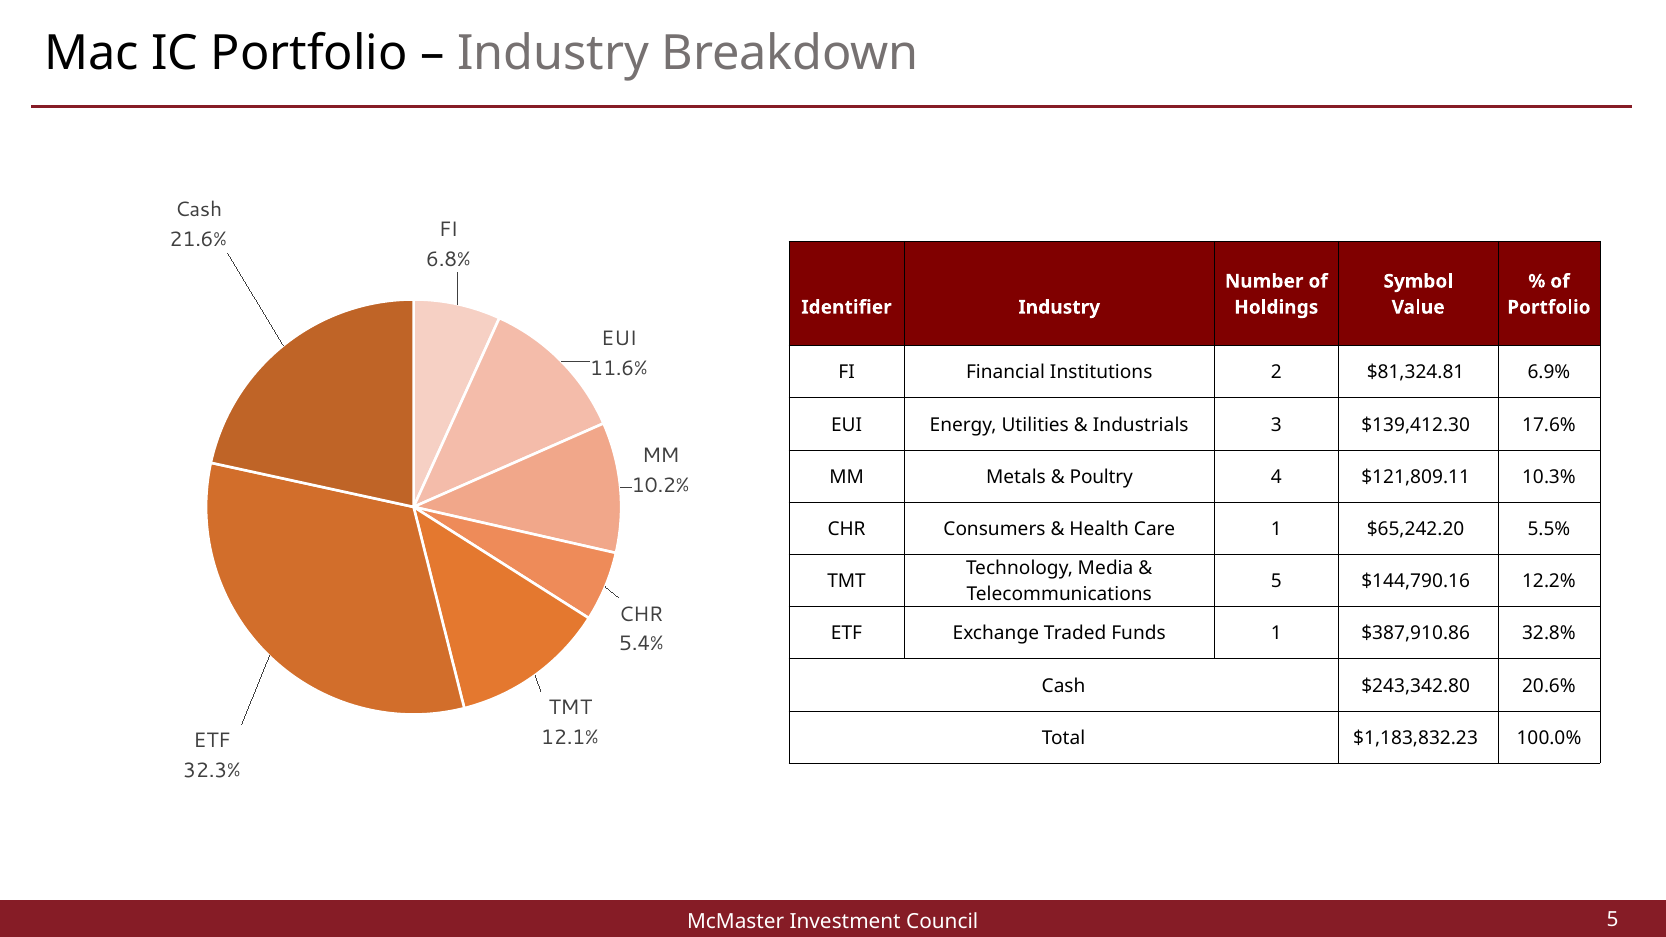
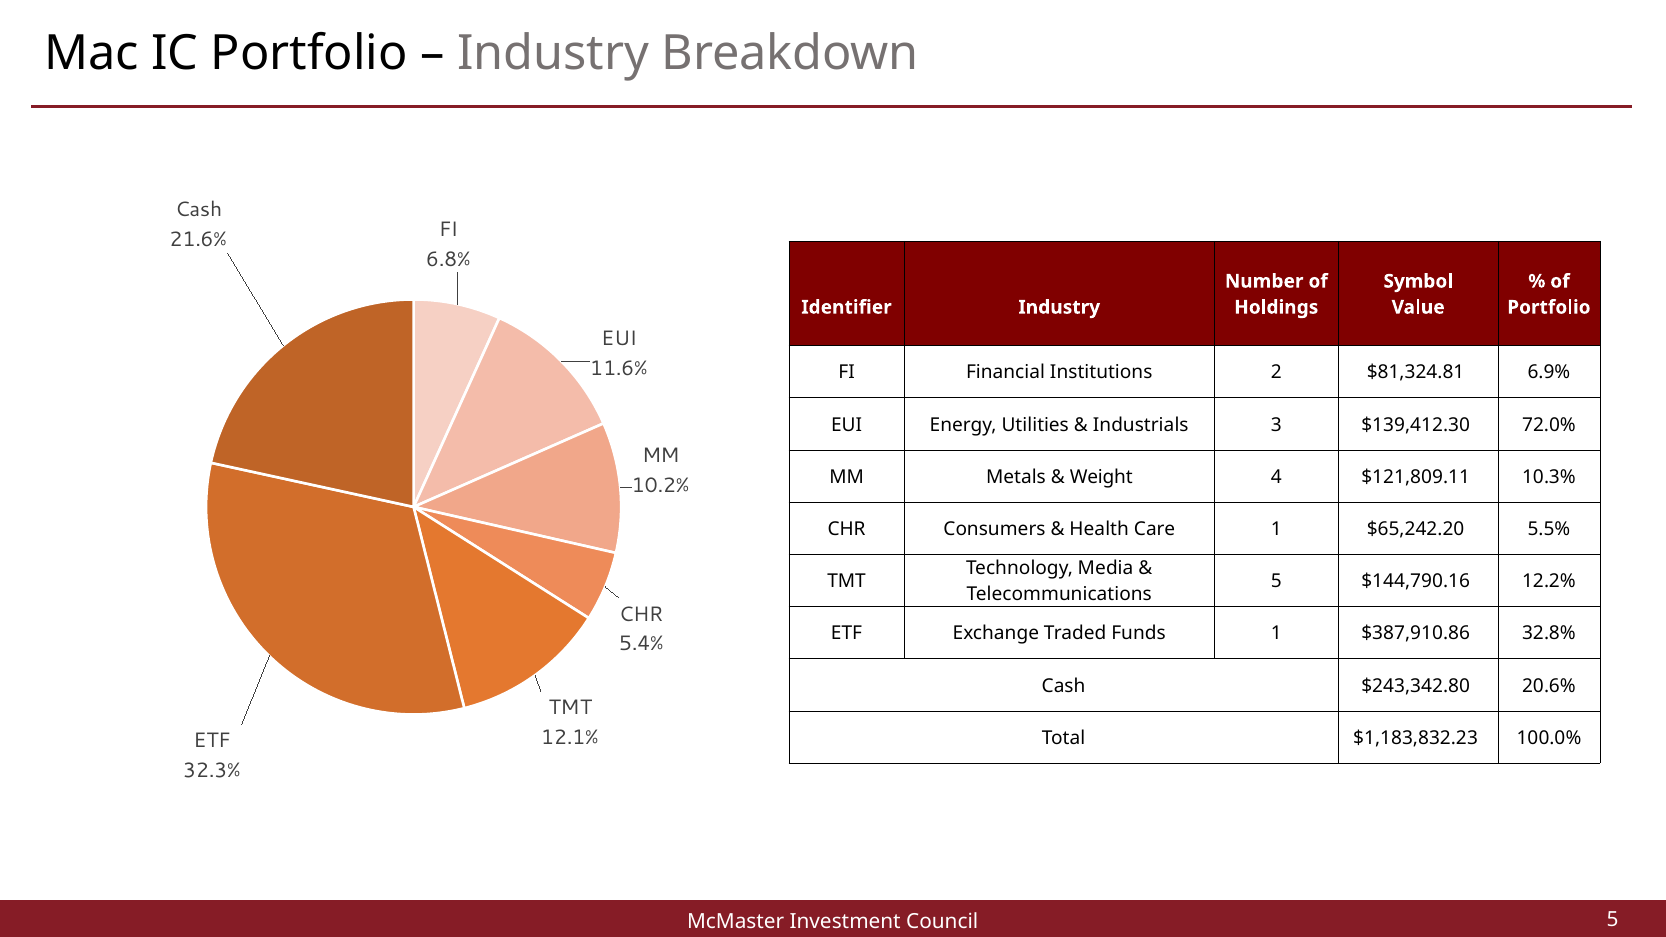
17.6%: 17.6% -> 72.0% (1549, 425)
Poultry: Poultry -> Weight (1101, 477)
